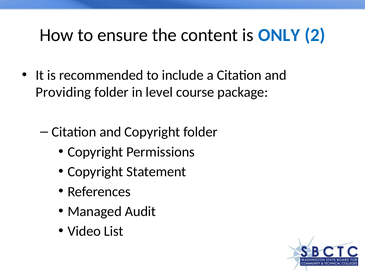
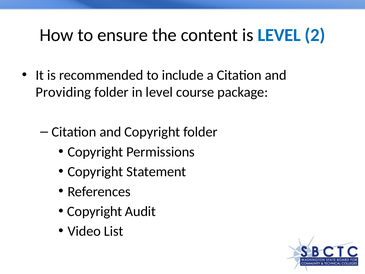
is ONLY: ONLY -> LEVEL (279, 35)
Managed: Managed -> Copyright (95, 211)
